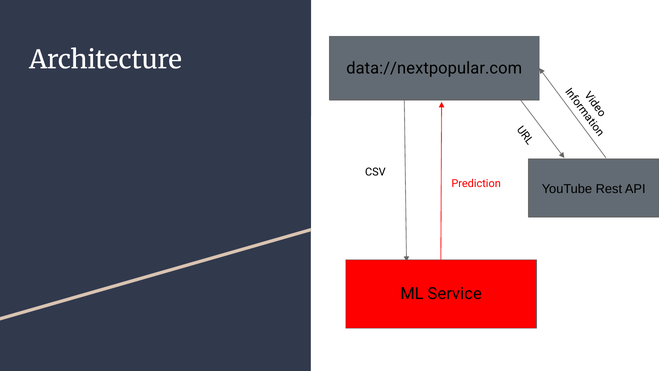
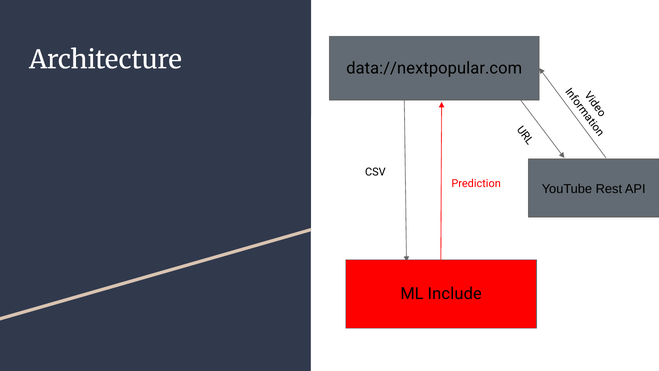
Service: Service -> Include (455, 294)
